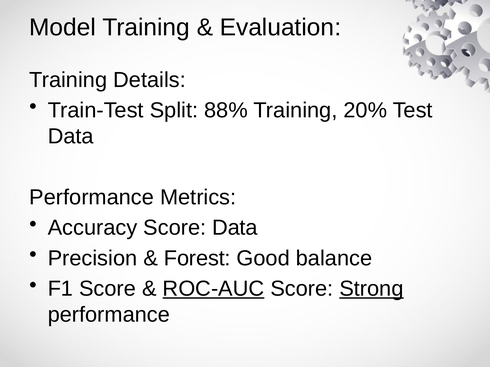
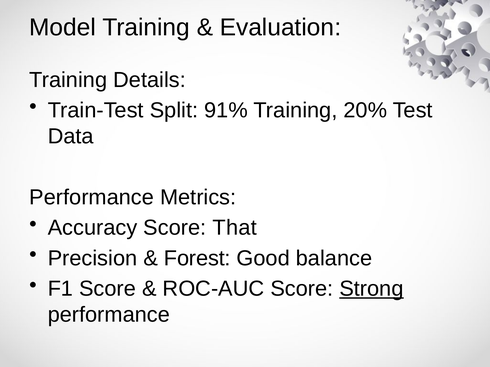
88%: 88% -> 91% (226, 110)
Score Data: Data -> That (235, 228)
ROC-AUC underline: present -> none (213, 289)
